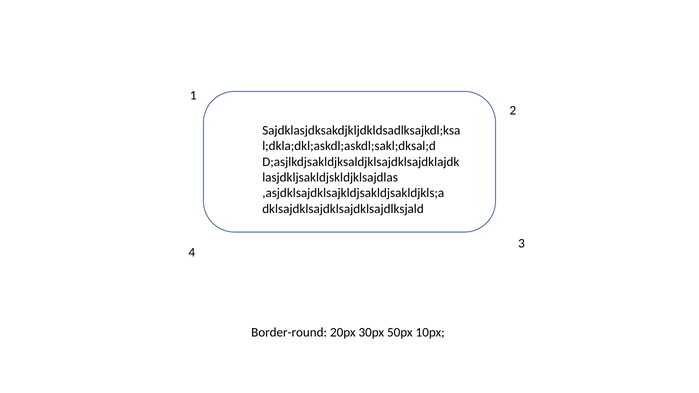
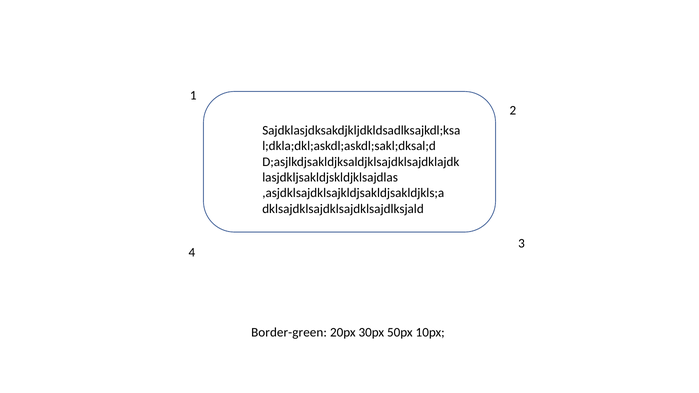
Border-round: Border-round -> Border-green (289, 333)
